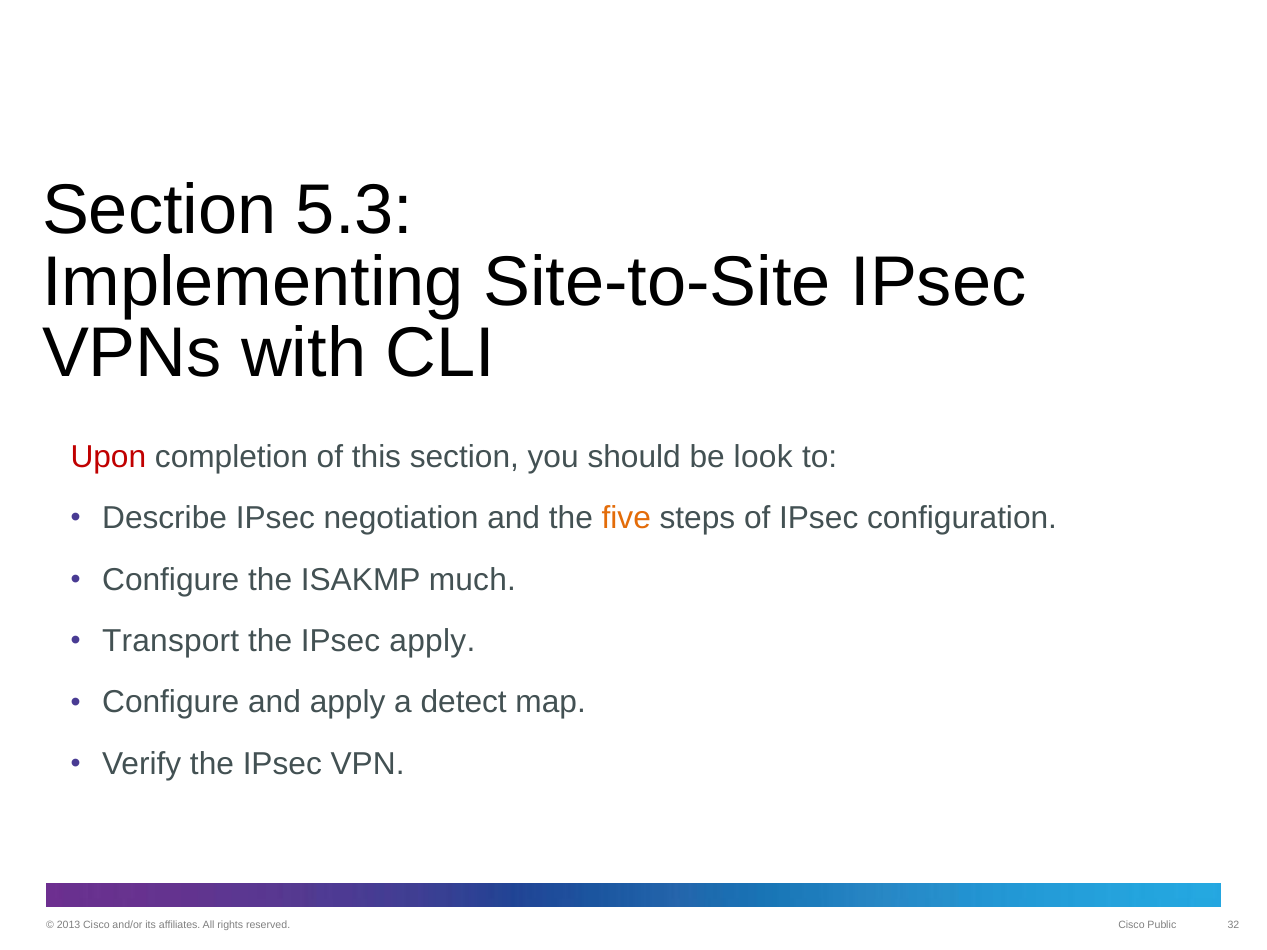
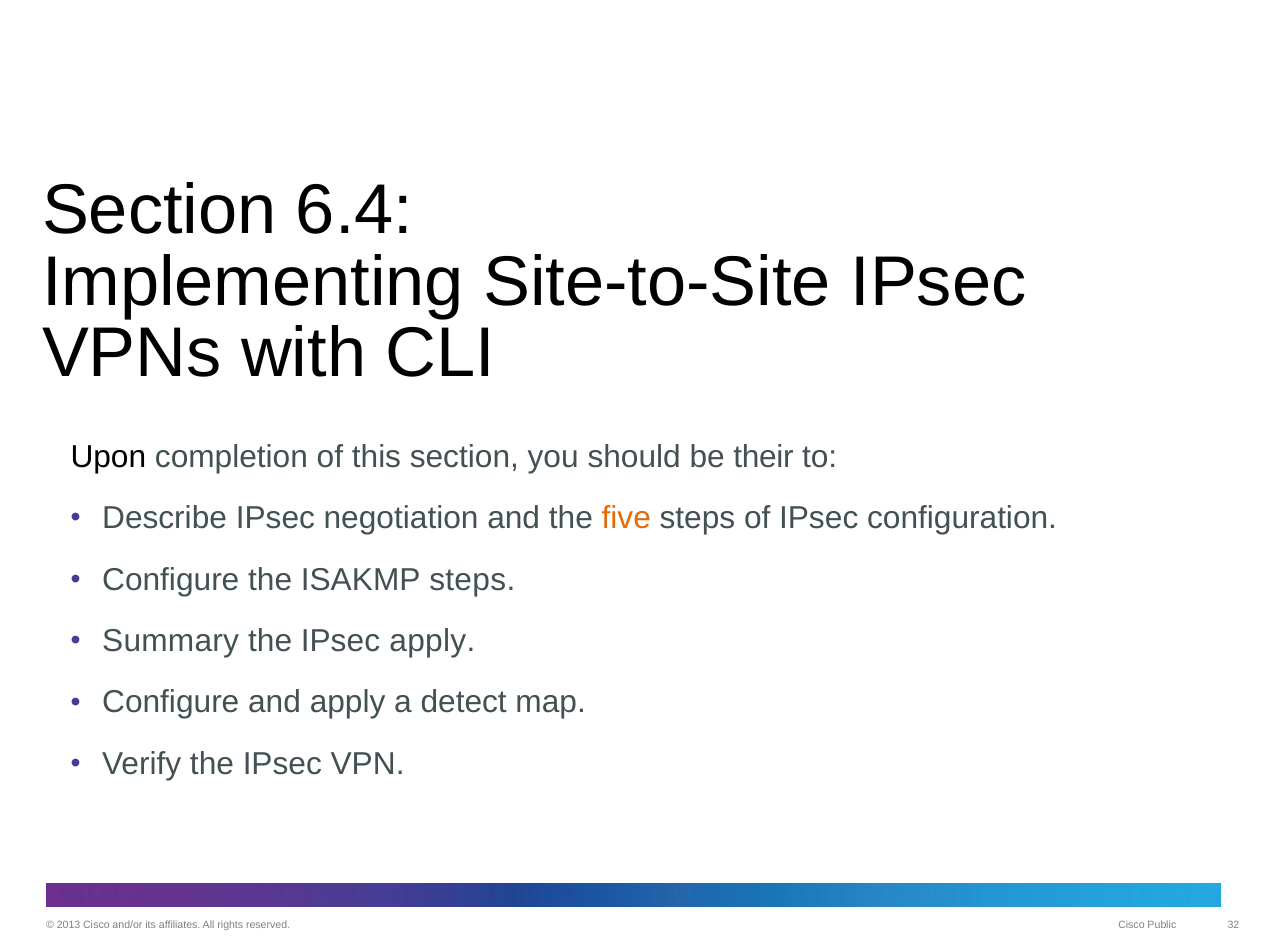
5.3: 5.3 -> 6.4 (355, 210)
Upon colour: red -> black (108, 457)
look: look -> their (764, 457)
ISAKMP much: much -> steps (472, 580)
Transport: Transport -> Summary (171, 641)
